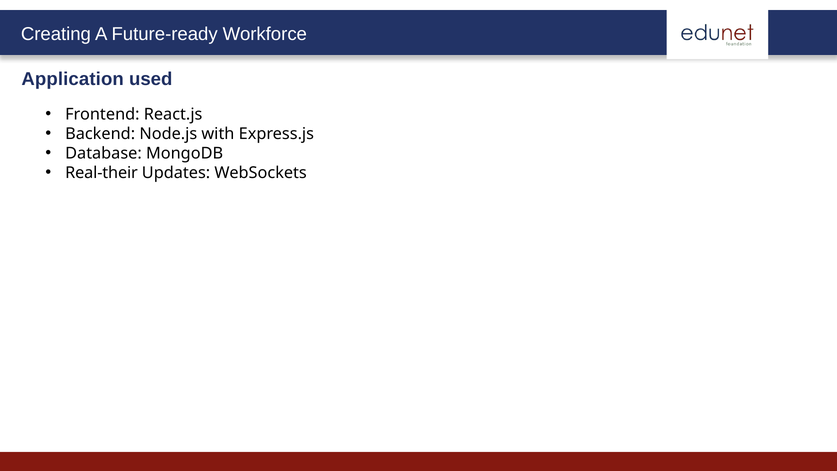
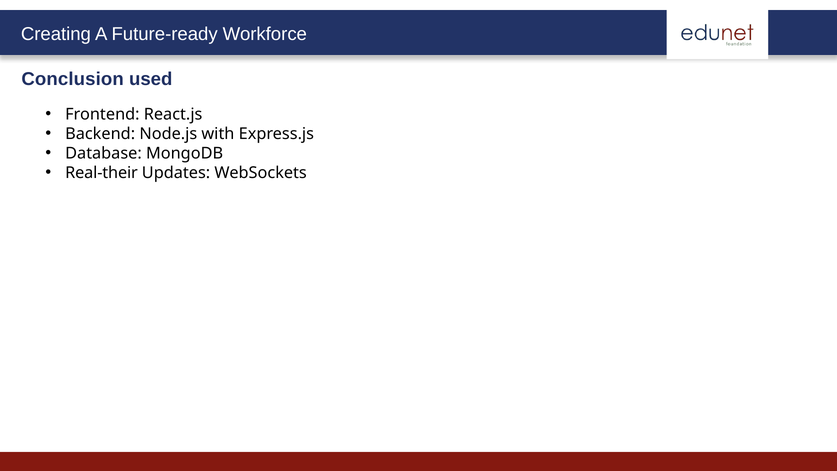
Application: Application -> Conclusion (73, 79)
